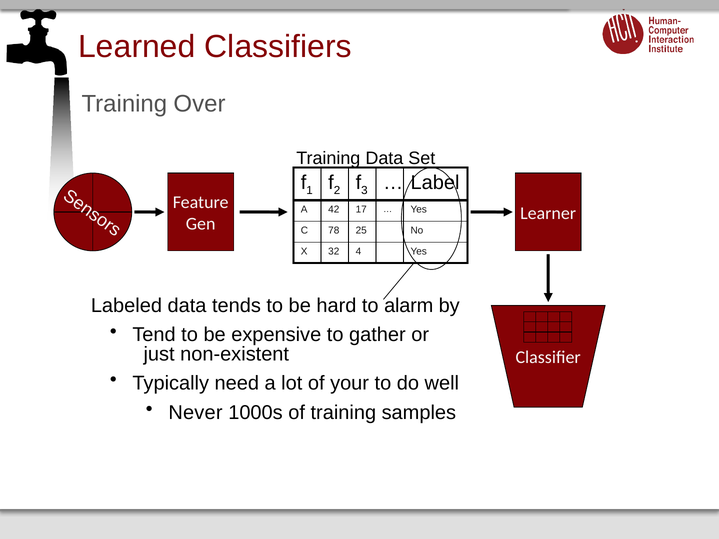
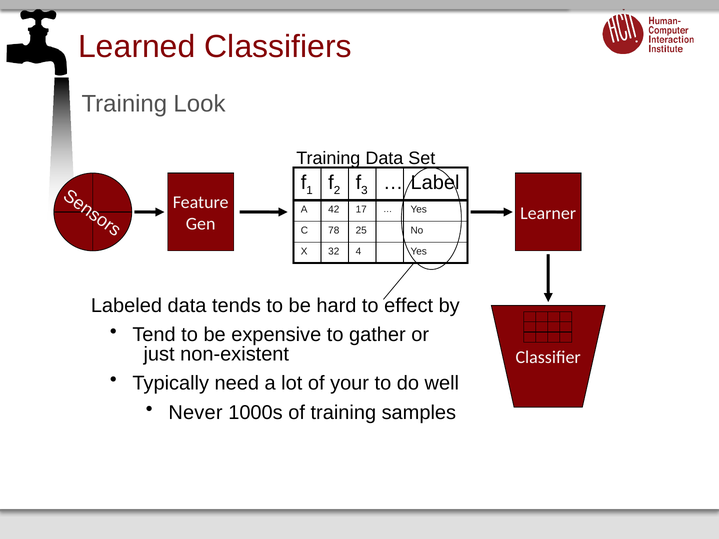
Over: Over -> Look (200, 104)
alarm: alarm -> effect (409, 306)
